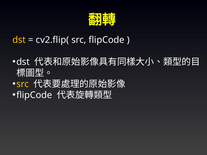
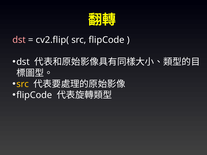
dst colour: yellow -> pink (19, 40)
